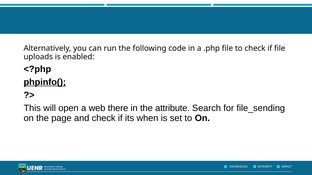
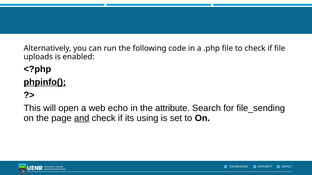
there: there -> echo (118, 109)
and underline: none -> present (82, 118)
when: when -> using (147, 118)
